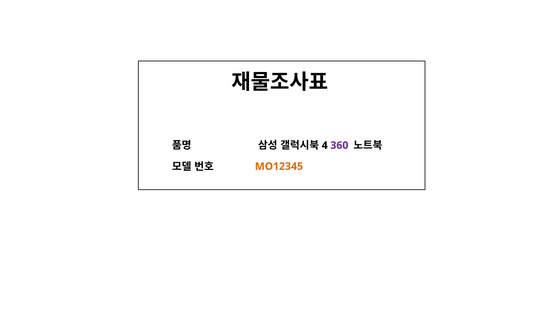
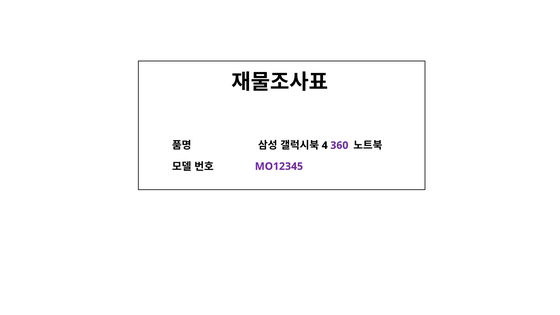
MO12345 colour: orange -> purple (279, 166)
